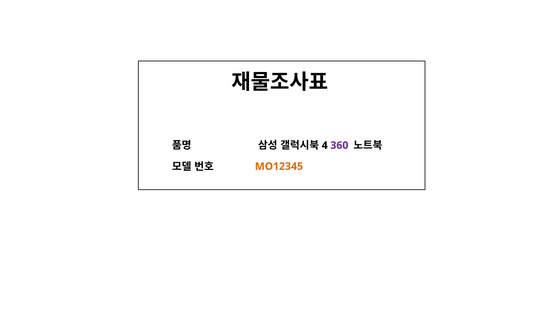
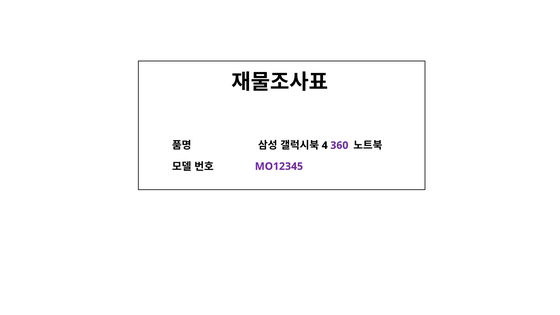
MO12345 colour: orange -> purple (279, 166)
